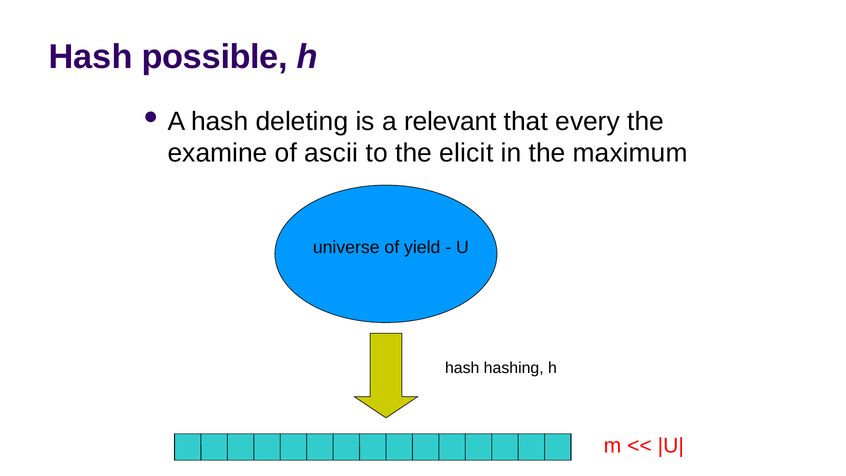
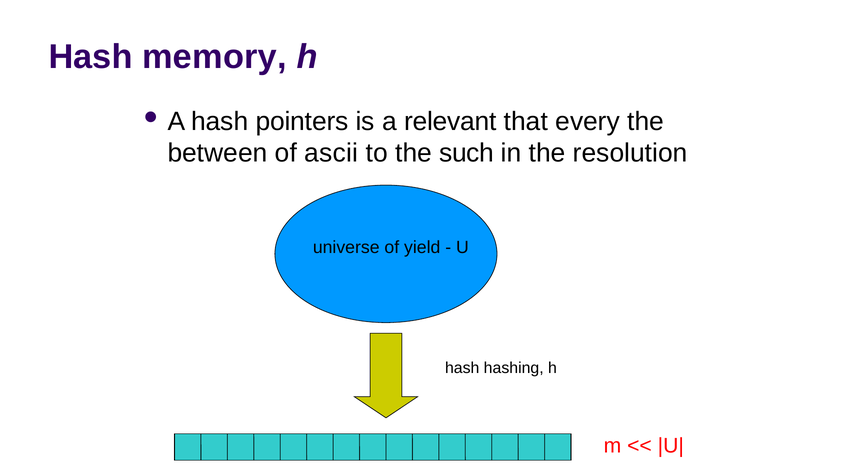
possible: possible -> memory (214, 57)
deleting: deleting -> pointers (302, 121)
examine: examine -> between (218, 153)
elicit: elicit -> such (467, 153)
maximum: maximum -> resolution (630, 153)
